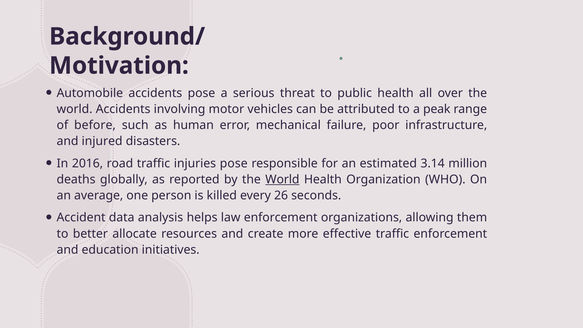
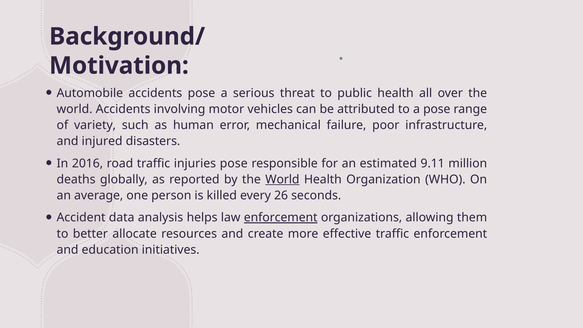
a peak: peak -> pose (437, 109)
before: before -> variety (95, 125)
3.14: 3.14 -> 9.11 (433, 163)
enforcement underline: none -> present (281, 218)
